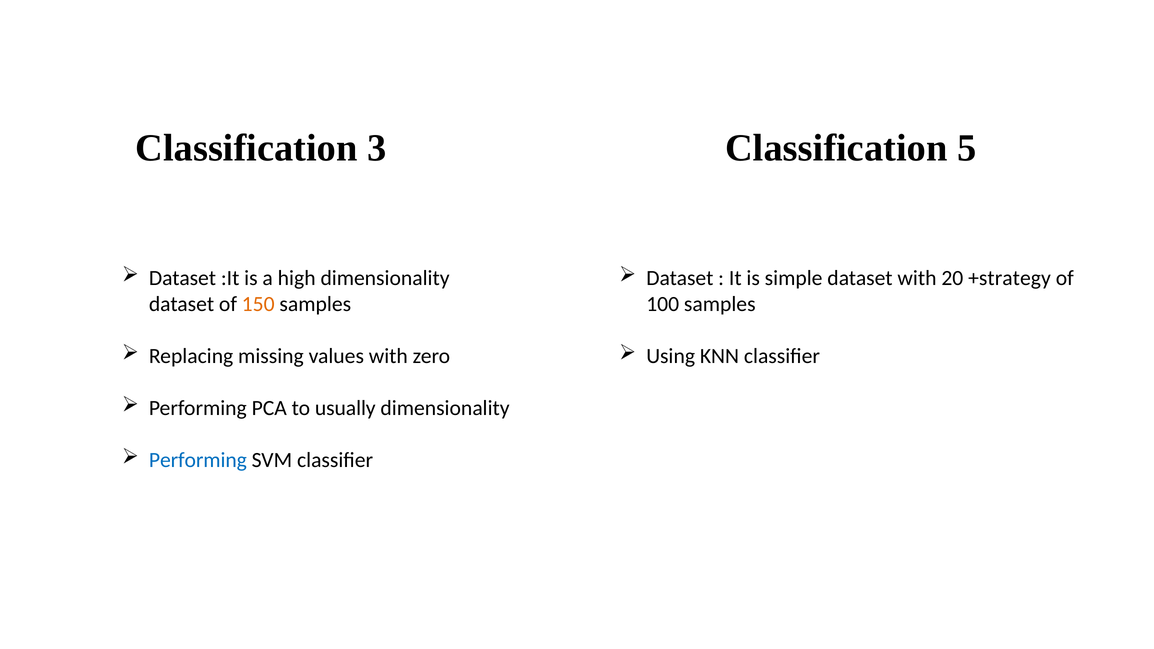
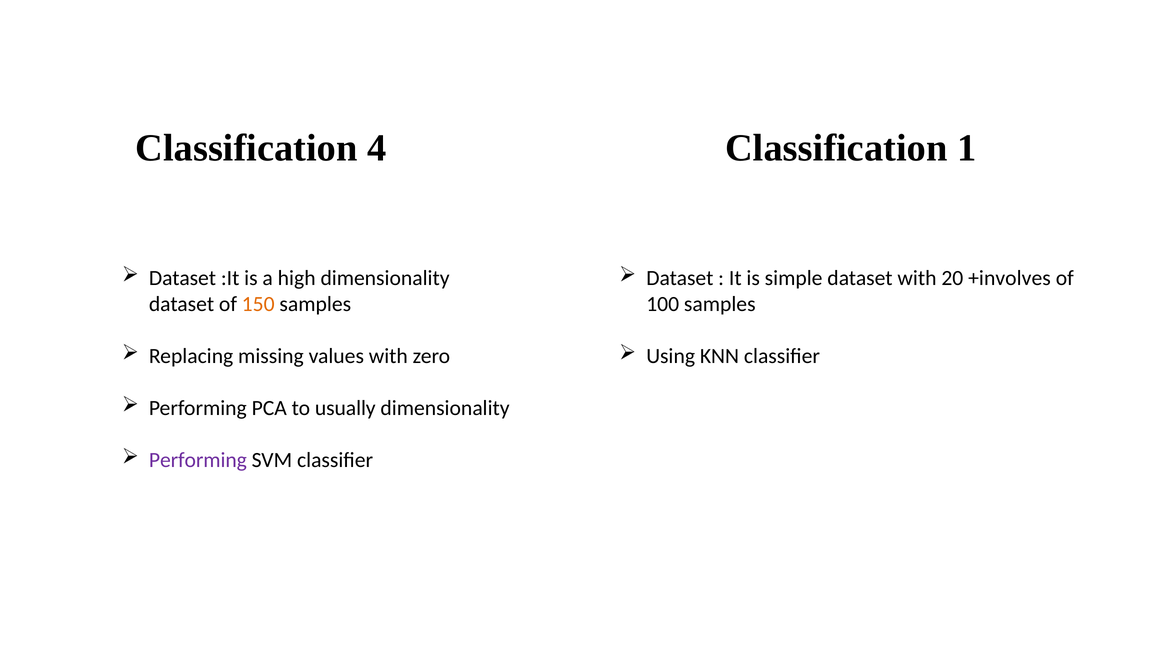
3: 3 -> 4 (377, 148)
5: 5 -> 1 (967, 148)
+strategy: +strategy -> +involves (1009, 278)
Performing colour: blue -> purple (198, 460)
